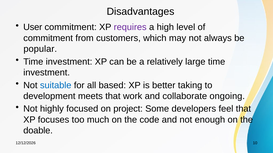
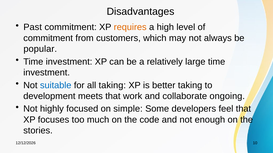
User: User -> Past (33, 27)
requires colour: purple -> orange (130, 27)
all based: based -> taking (112, 86)
project: project -> simple (128, 109)
doable: doable -> stories (38, 131)
